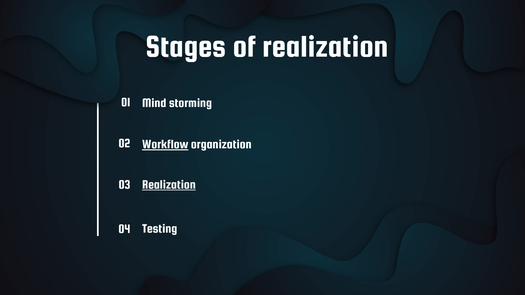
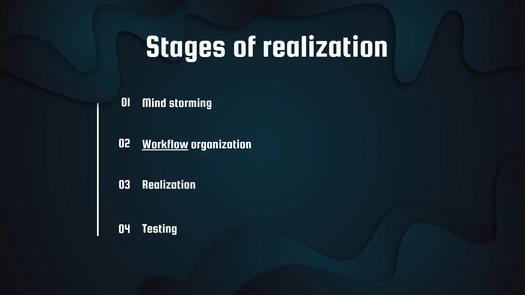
Realization underline: present -> none (169, 185)
